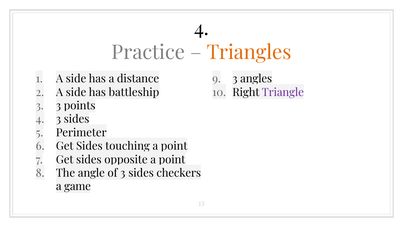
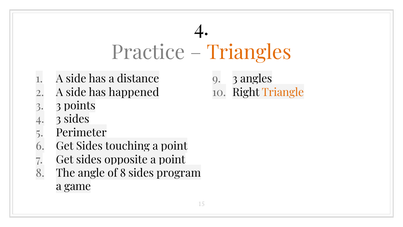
battleship: battleship -> happened (134, 92)
Triangle colour: purple -> orange (283, 92)
of 3: 3 -> 8 (123, 173)
checkers: checkers -> program (179, 173)
